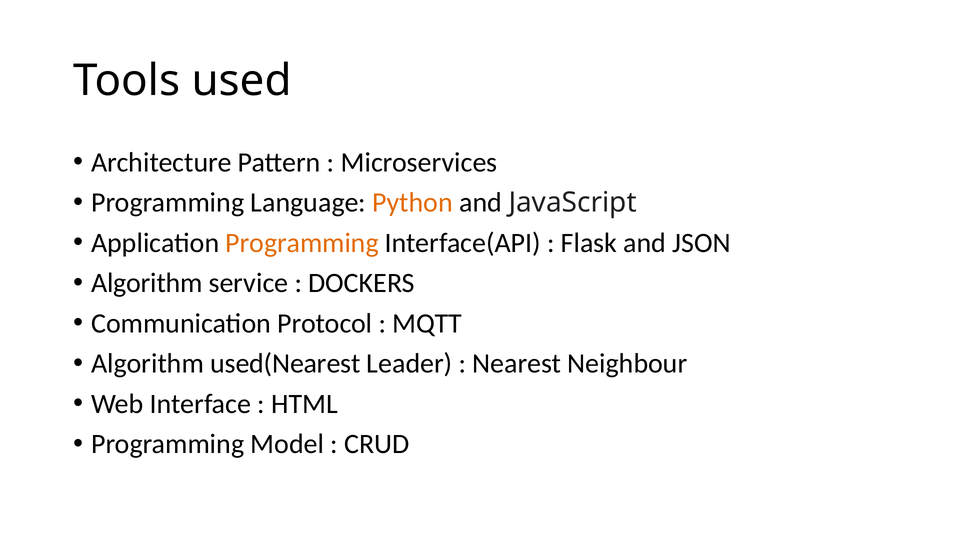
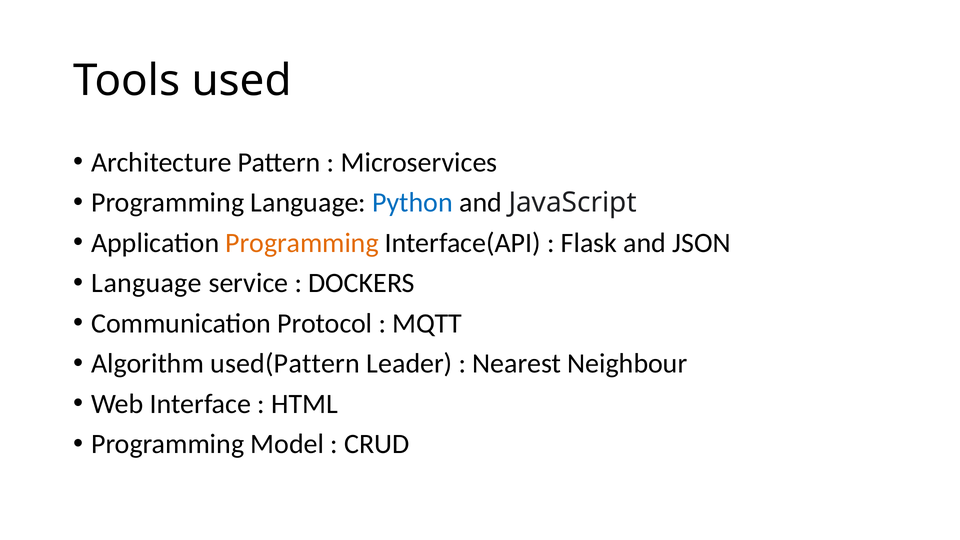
Python colour: orange -> blue (413, 203)
Algorithm: Algorithm -> Language (147, 283)
used(Nearest: used(Nearest -> used(Pattern (285, 364)
